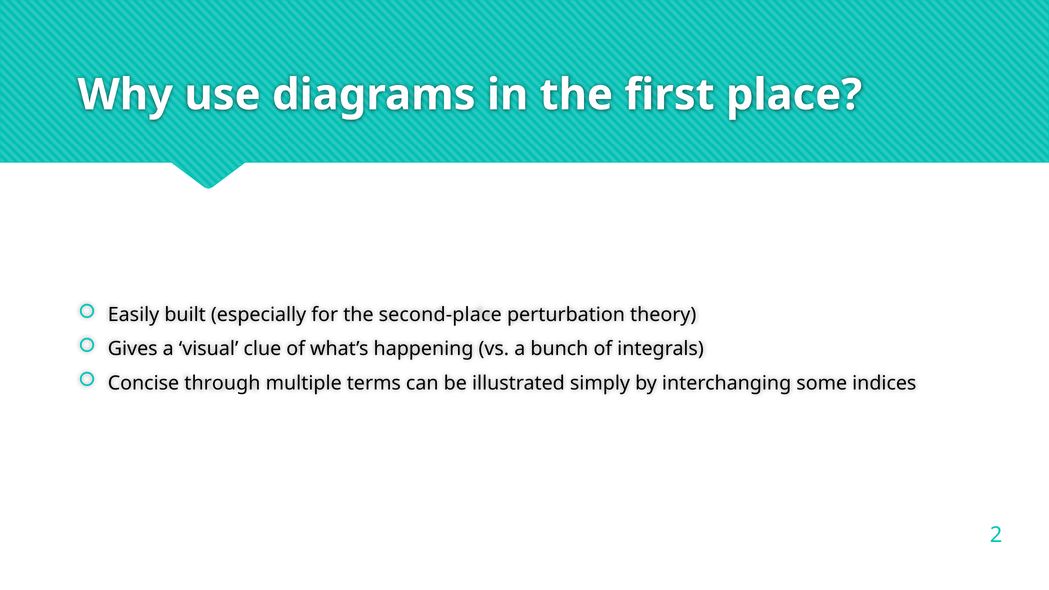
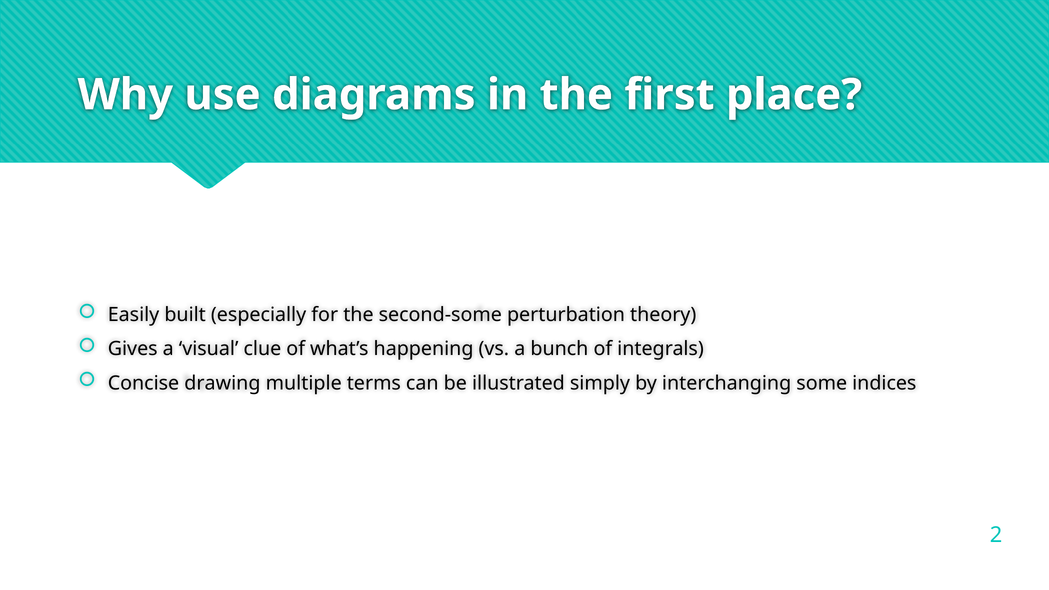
second-place: second-place -> second-some (440, 315)
through: through -> drawing (222, 383)
